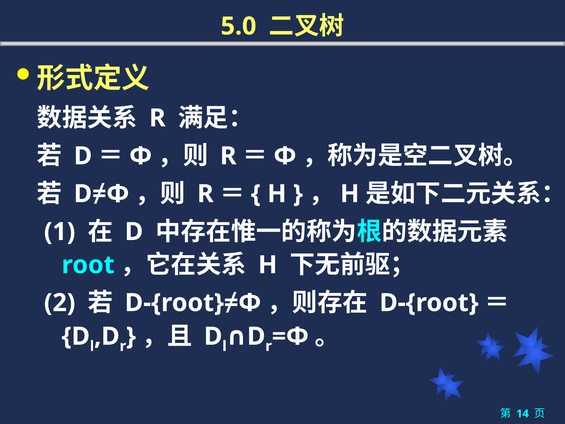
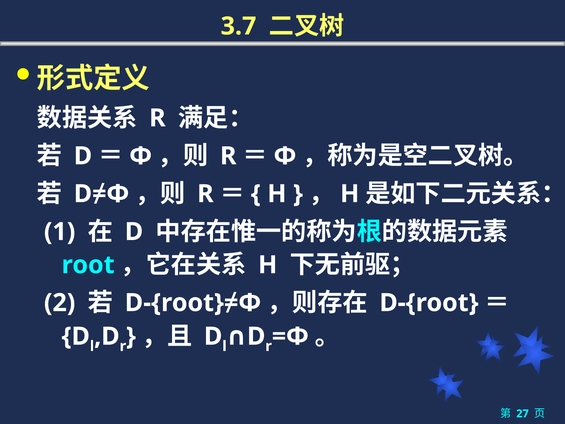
5.0: 5.0 -> 3.7 (238, 26)
14: 14 -> 27 (523, 413)
